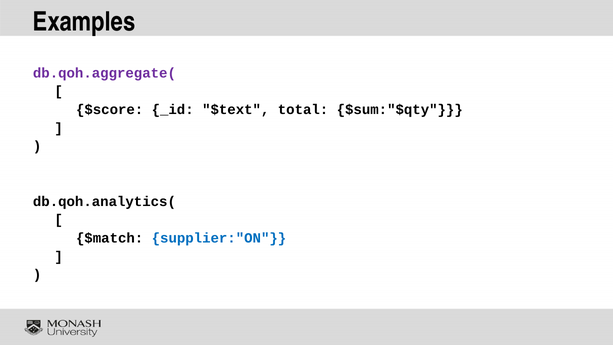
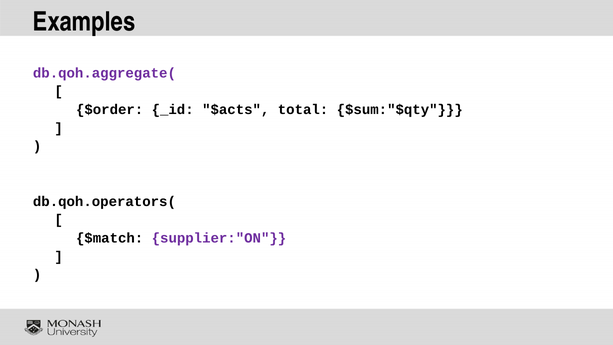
$score: $score -> $order (110, 110)
$text: $text -> $acts (236, 110)
db.qoh.analytics(: db.qoh.analytics( -> db.qoh.operators( (104, 201)
supplier:"ON colour: blue -> purple (219, 238)
